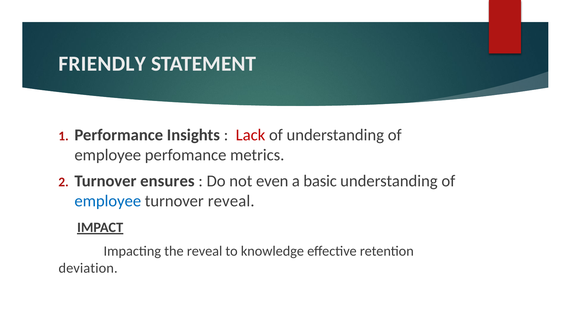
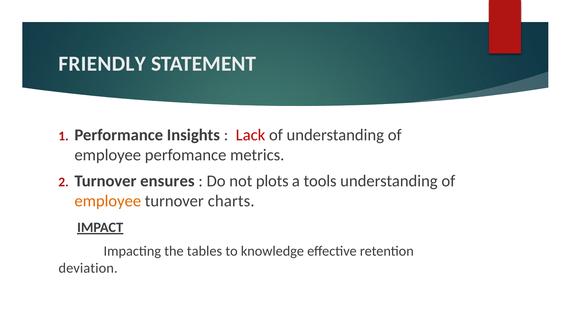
even: even -> plots (272, 181)
basic: basic -> tools (320, 181)
employee colour: blue -> orange (108, 201)
turnover reveal: reveal -> charts (231, 201)
the reveal: reveal -> tables (205, 251)
